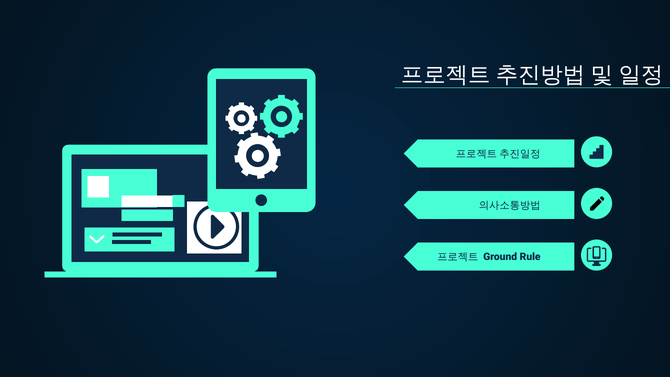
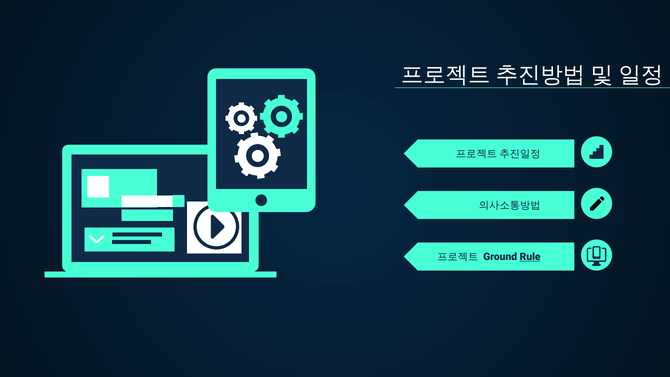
Rule underline: none -> present (530, 257)
